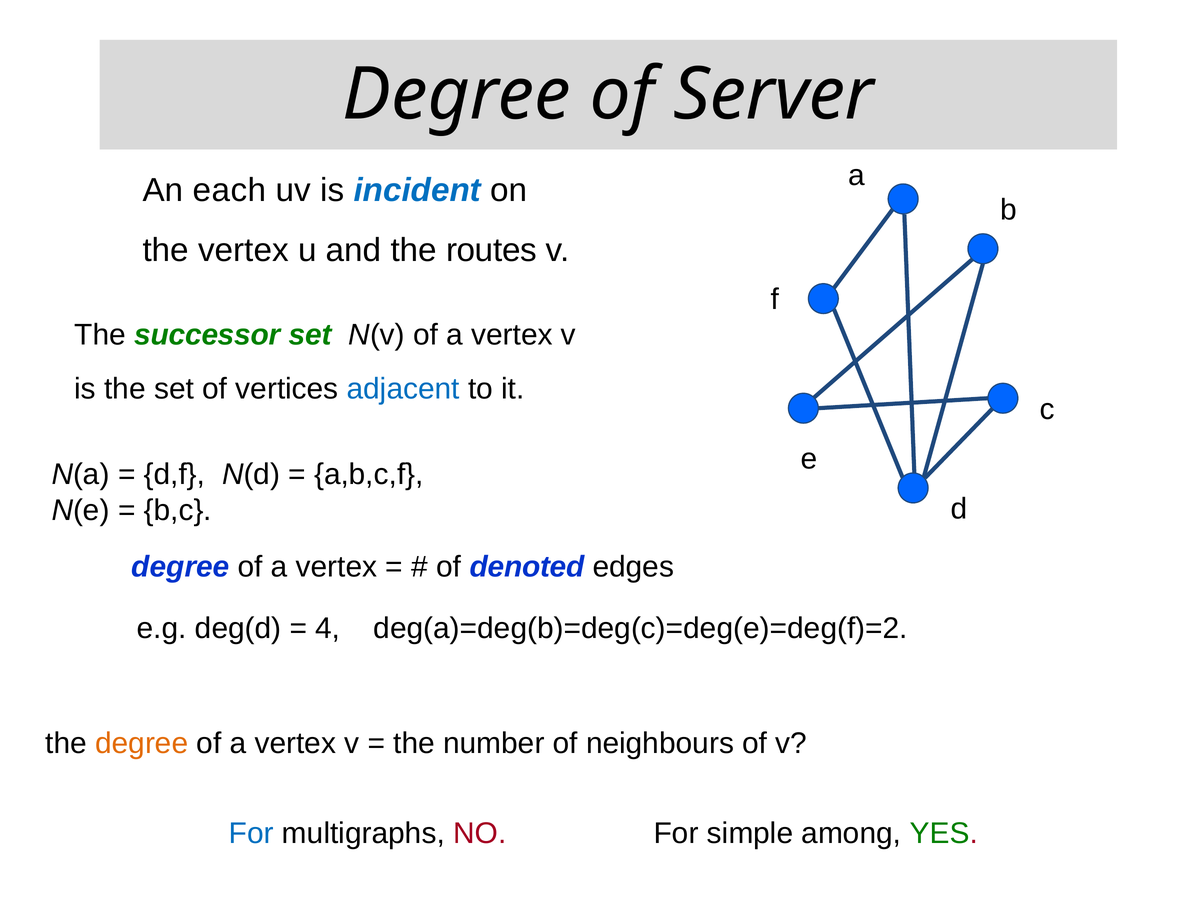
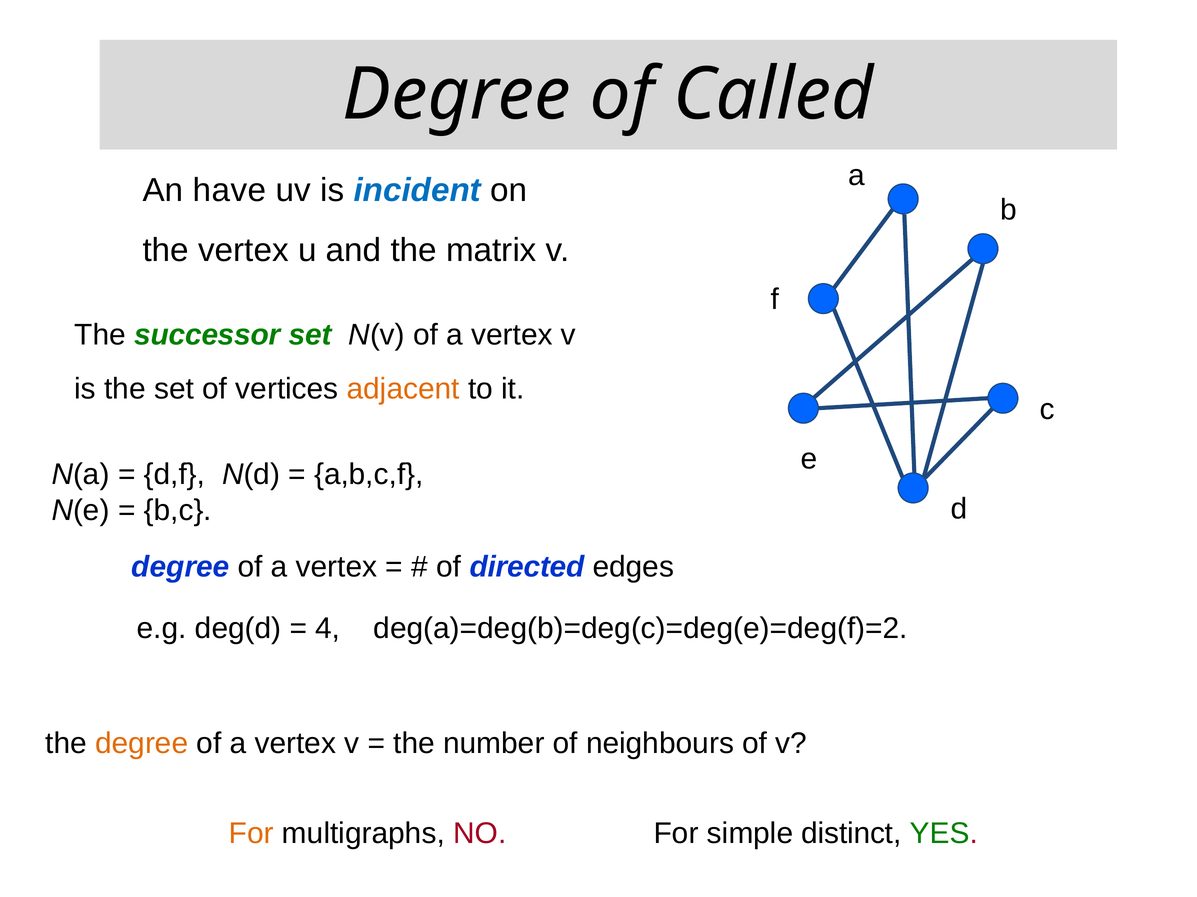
Server: Server -> Called (773, 95)
each: each -> have (229, 190)
routes: routes -> matrix (491, 250)
adjacent colour: blue -> orange (403, 389)
denoted: denoted -> directed (527, 567)
For colour: blue -> orange (251, 834)
among: among -> distinct (851, 834)
